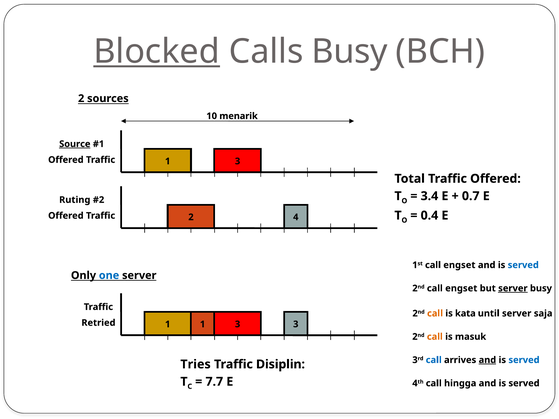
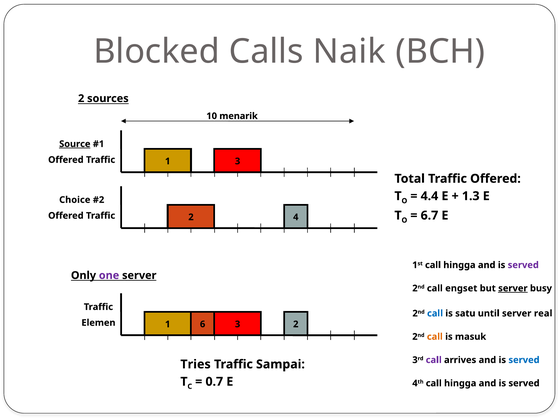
Blocked underline: present -> none (157, 52)
Calls Busy: Busy -> Naik (349, 52)
3.4: 3.4 -> 4.4 (429, 196)
0.7: 0.7 -> 1.3 (471, 196)
Ruting: Ruting -> Choice (75, 200)
0.4: 0.4 -> 6.7 (429, 216)
1st call engset: engset -> hingga (459, 265)
served colour: blue -> purple (523, 265)
one colour: blue -> purple (109, 276)
call colour: orange -> blue (435, 314)
kata: kata -> satu (465, 314)
saja: saja -> real (543, 314)
Retried: Retried -> Elemen (98, 323)
1: 1 -> 6 (203, 324)
3 3: 3 -> 2 (296, 324)
call colour: blue -> purple (434, 360)
and underline: present -> none (487, 360)
Disiplin: Disiplin -> Sampai (280, 364)
7.7: 7.7 -> 0.7 (214, 382)
